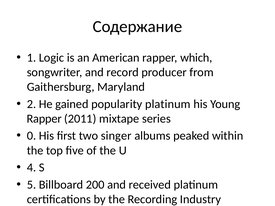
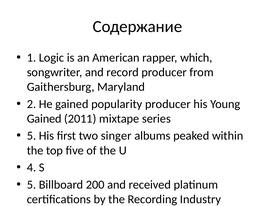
popularity platinum: platinum -> producer (168, 104)
Rapper: Rapper -> Gained (44, 119)
0: 0 -> 5 (31, 136)
